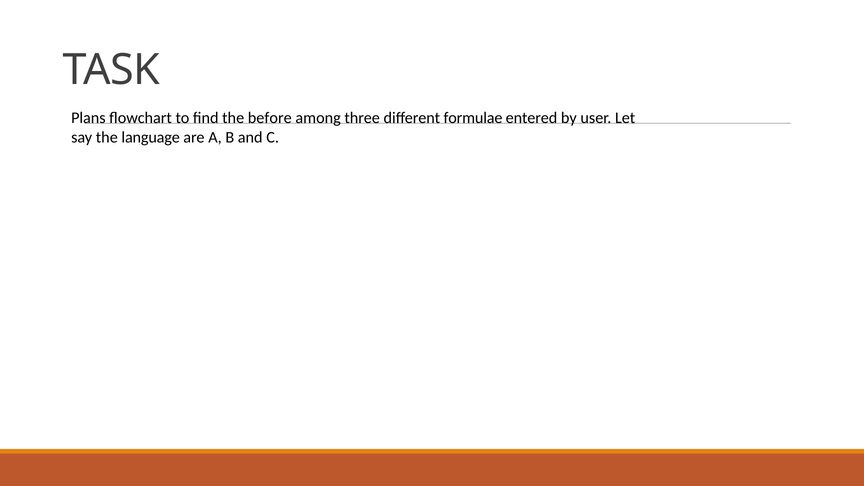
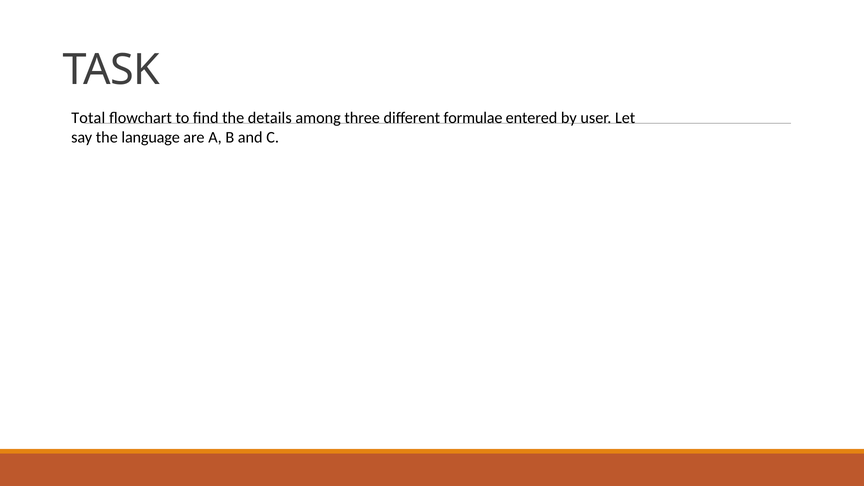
Plans: Plans -> Total (88, 118)
before: before -> details (270, 118)
